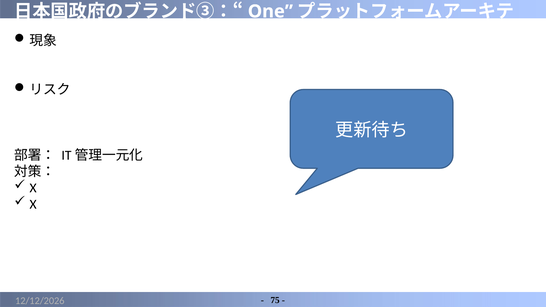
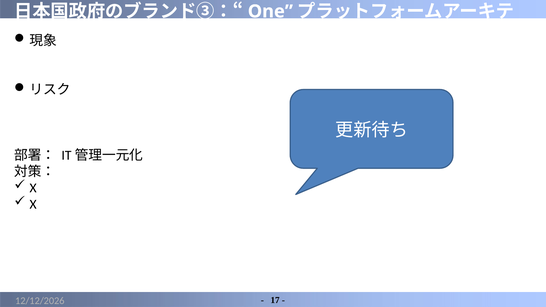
75: 75 -> 17 (275, 300)
